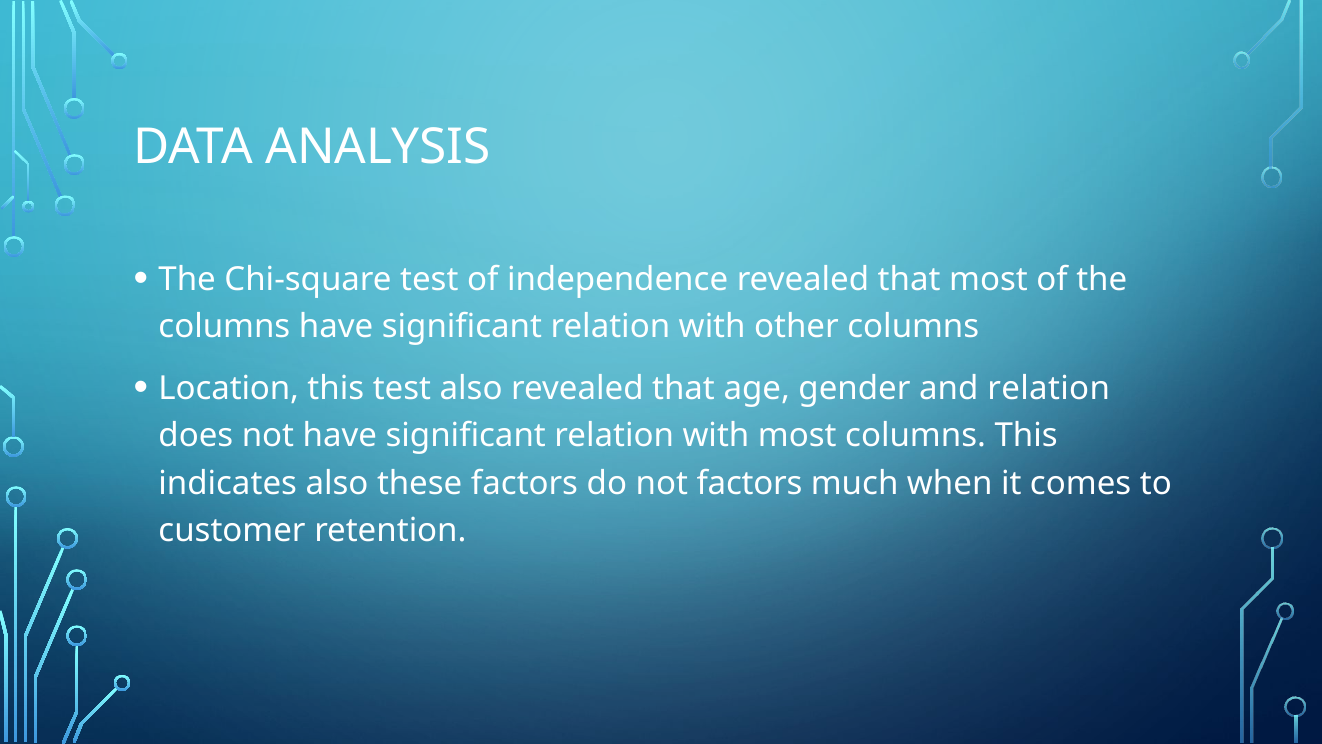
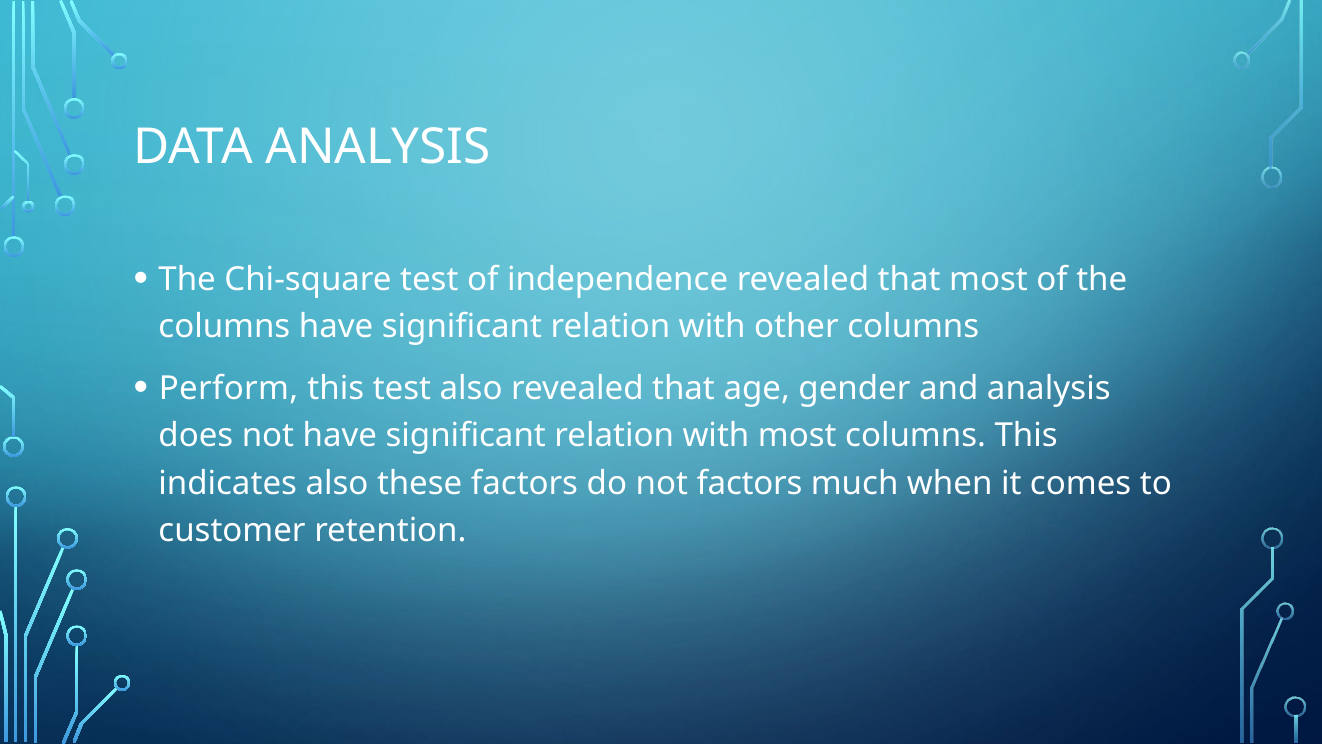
Location: Location -> Perform (229, 388)
and relation: relation -> analysis (1049, 388)
